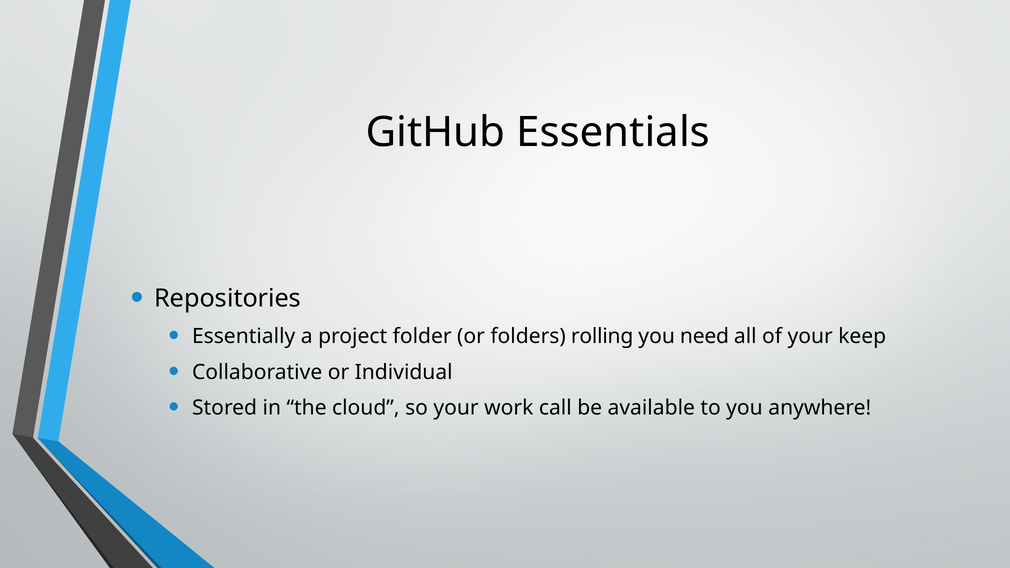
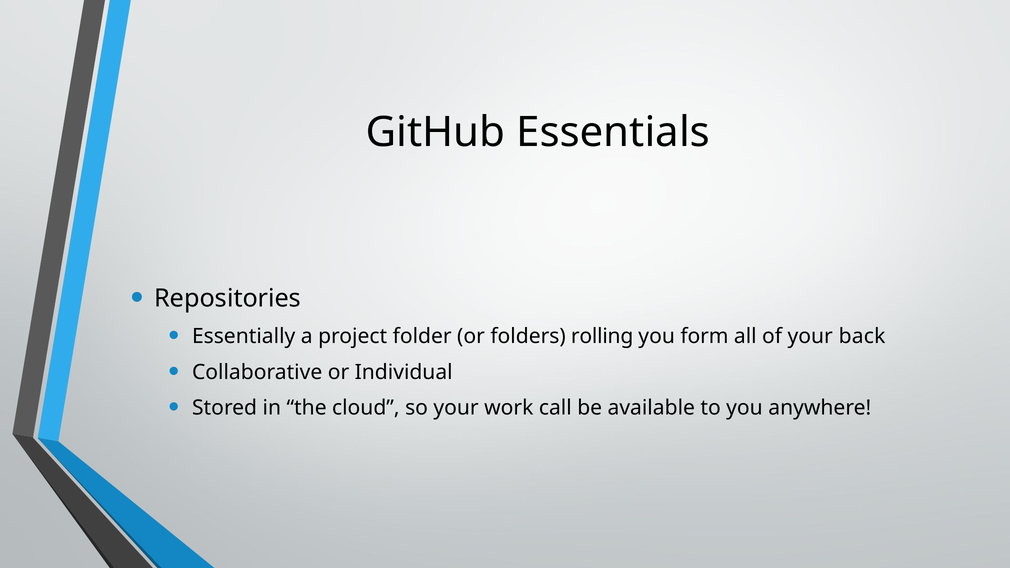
need: need -> form (704, 336)
keep: keep -> back (862, 336)
